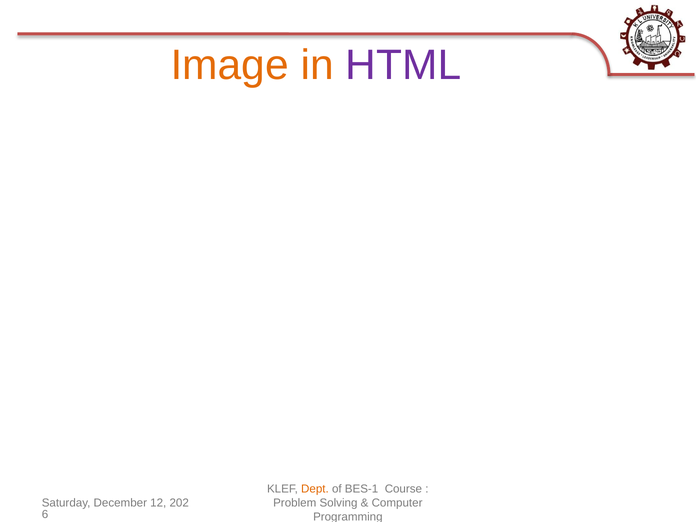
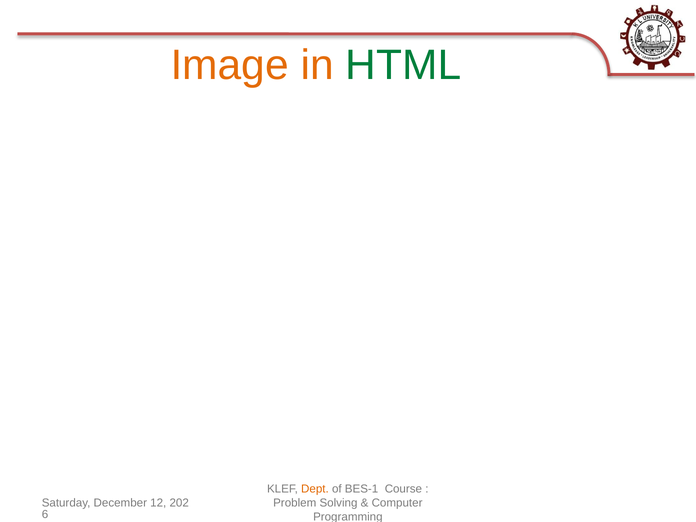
HTML colour: purple -> green (403, 65)
